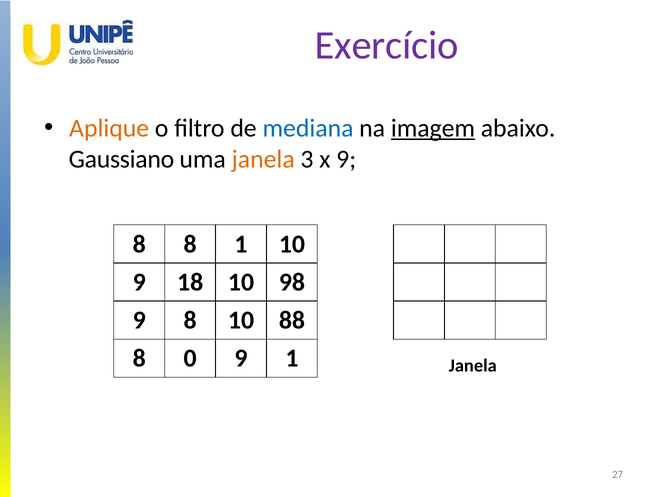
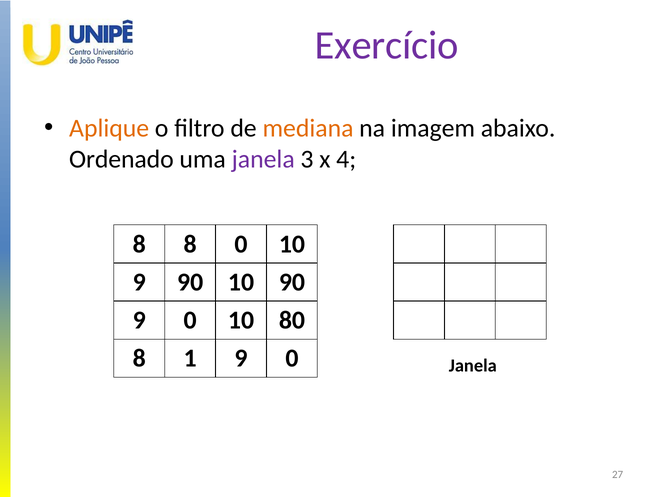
mediana colour: blue -> orange (308, 128)
imagem underline: present -> none (433, 128)
Gaussiano: Gaussiano -> Ordenado (121, 159)
janela colour: orange -> purple (263, 159)
x 9: 9 -> 4 (346, 159)
8 1: 1 -> 0 (241, 244)
9 18: 18 -> 90 (190, 282)
10 98: 98 -> 90 (292, 282)
8: 8 -> 0 (190, 321)
88: 88 -> 80 (292, 321)
0: 0 -> 1 (190, 359)
1: 1 -> 0 (292, 359)
